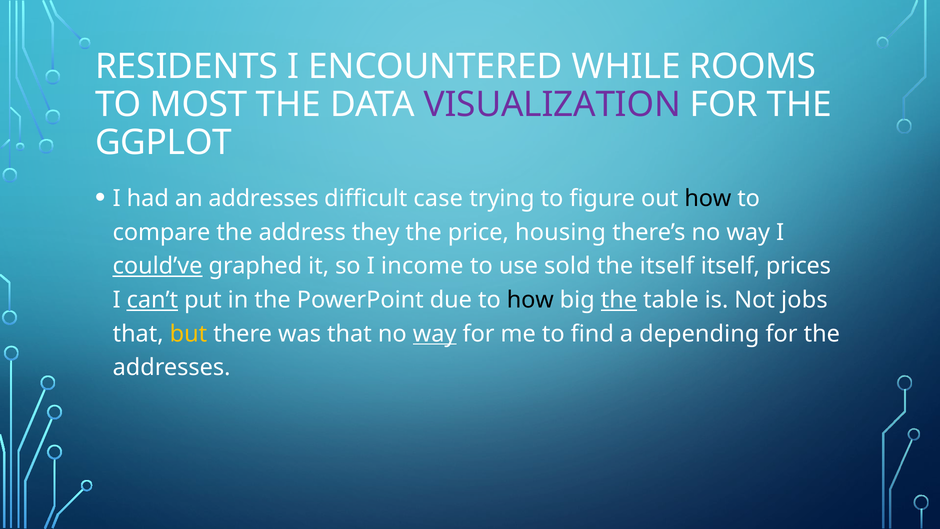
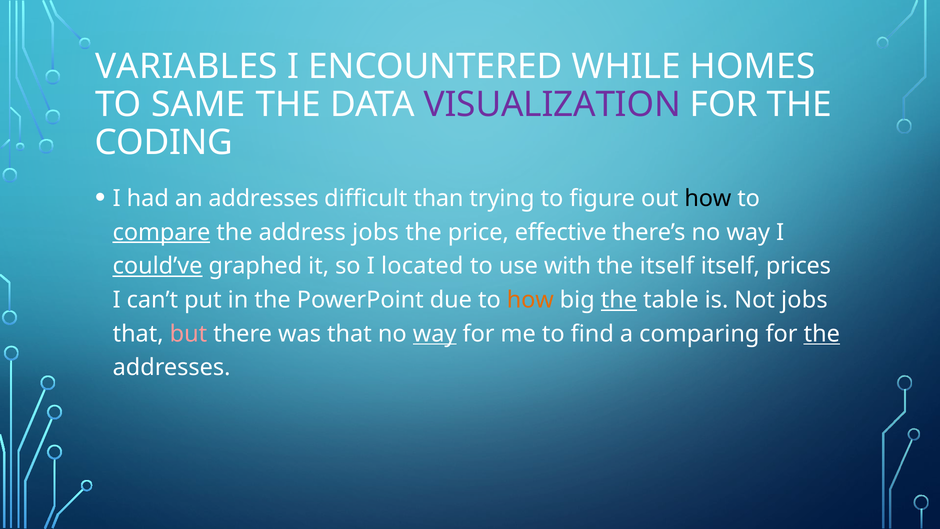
RESIDENTS: RESIDENTS -> VARIABLES (186, 66)
ROOMS: ROOMS -> HOMES (753, 66)
MOST: MOST -> SAME (198, 104)
GGPLOT: GGPLOT -> CODING (164, 143)
case: case -> than (438, 198)
compare underline: none -> present (161, 232)
address they: they -> jobs (376, 232)
housing: housing -> effective (561, 232)
income: income -> located (422, 266)
sold: sold -> with (568, 266)
can’t underline: present -> none (152, 300)
how colour: black -> orange (530, 300)
but colour: yellow -> pink (188, 334)
depending: depending -> comparing (699, 334)
the underline: none -> present (822, 334)
